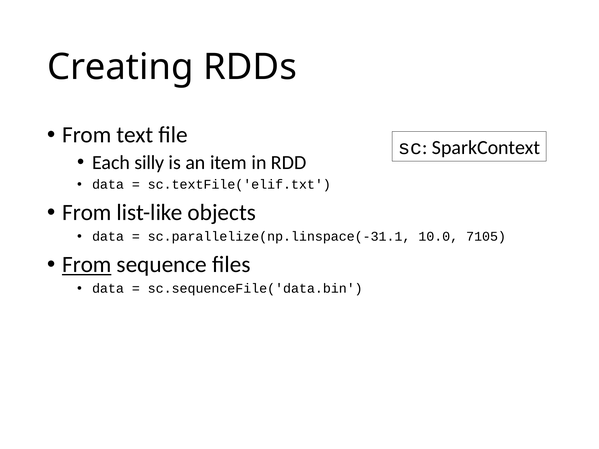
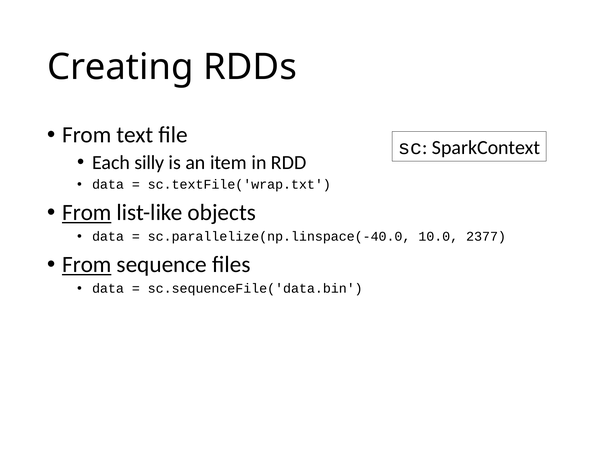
sc.textFile('elif.txt: sc.textFile('elif.txt -> sc.textFile('wrap.txt (239, 185)
From underline: none -> present (87, 213)
sc.parallelize(np.linspace(-31.1: sc.parallelize(np.linspace(-31.1 -> sc.parallelize(np.linspace(-40.0 (279, 237)
7105: 7105 -> 2377 (486, 237)
